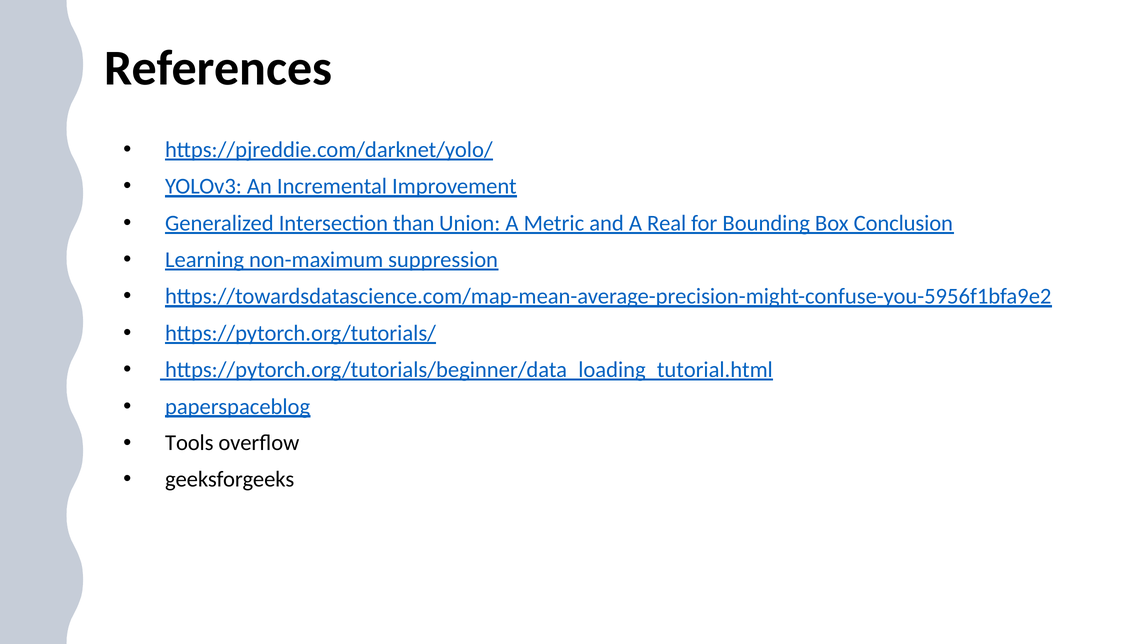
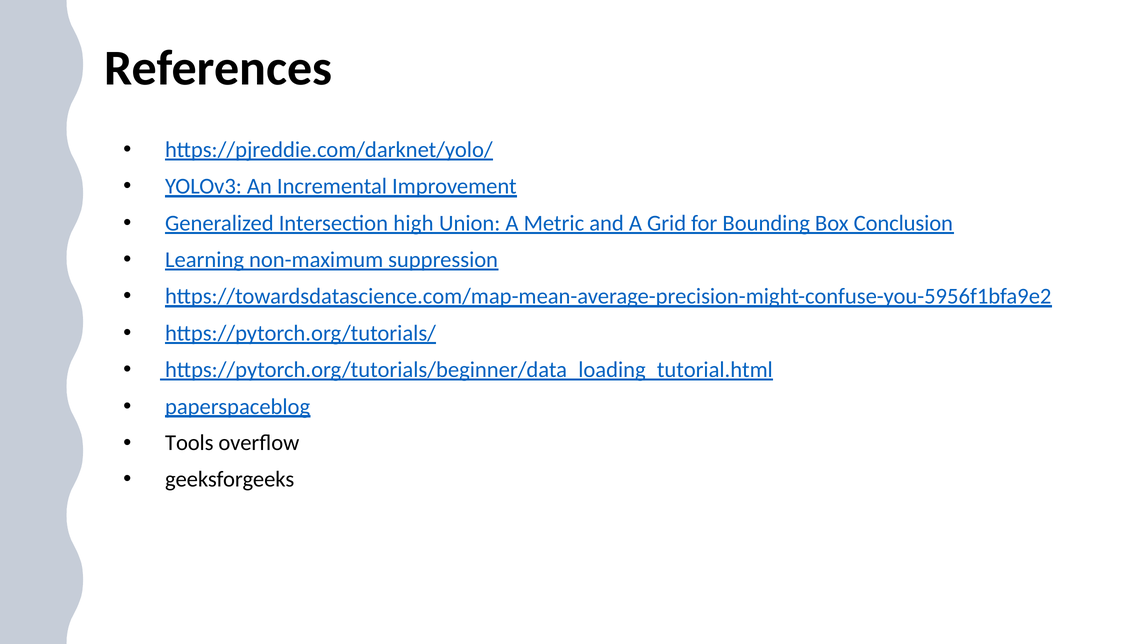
than: than -> high (413, 223)
Real: Real -> Grid (667, 223)
